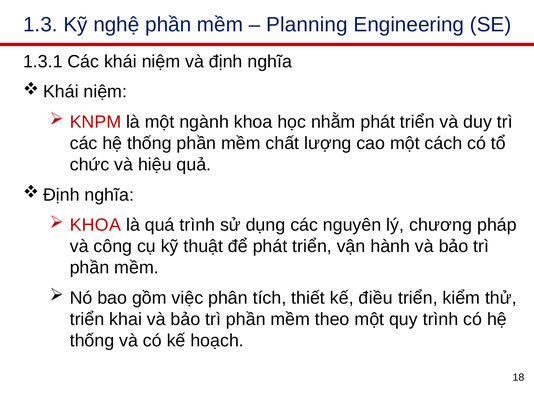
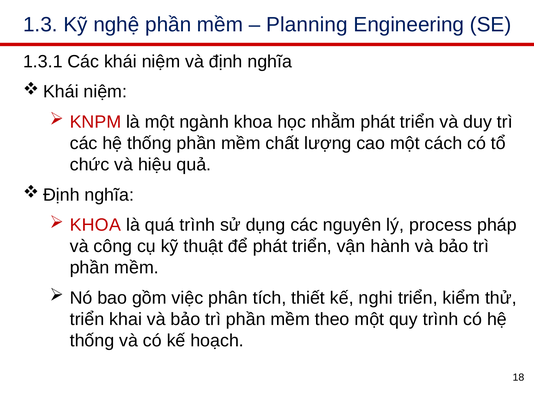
chương: chương -> process (441, 225)
điều: điều -> nghi (376, 298)
